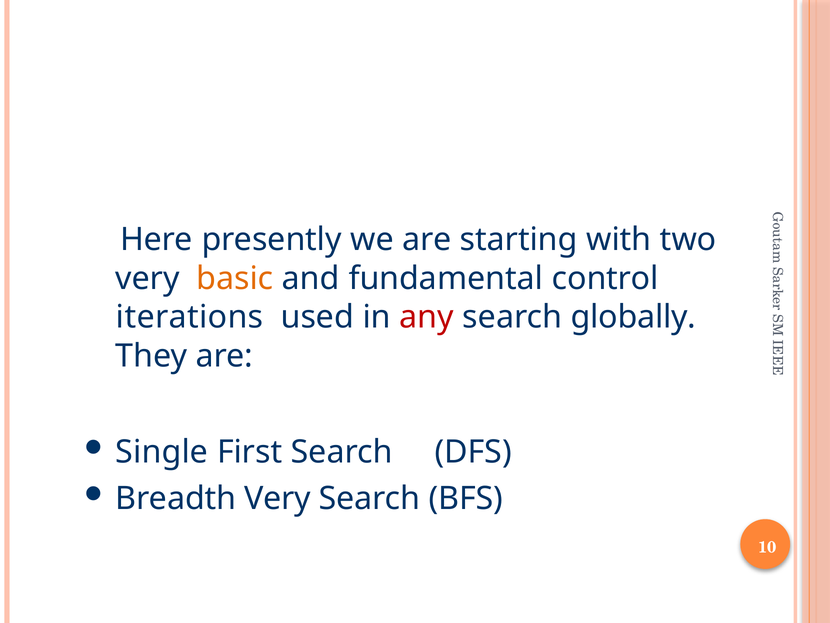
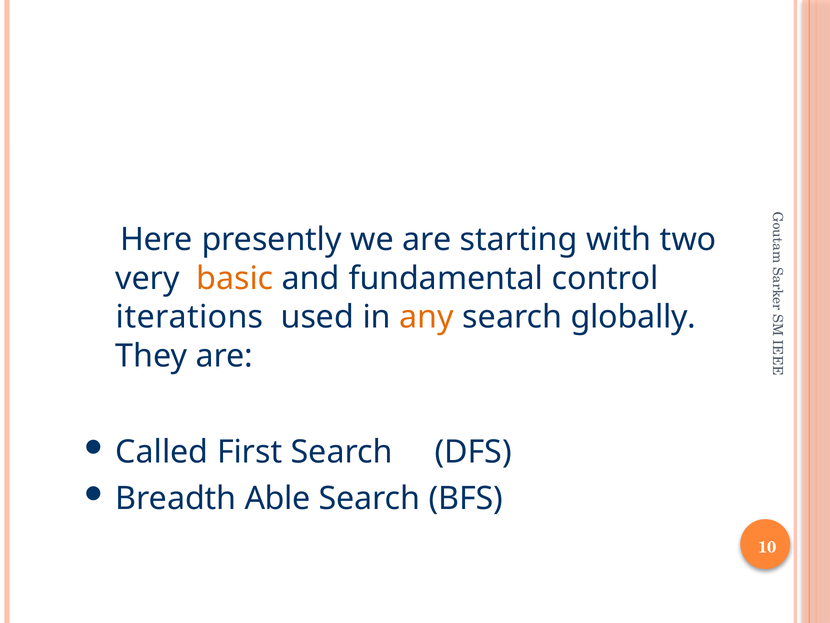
any colour: red -> orange (427, 317)
Single: Single -> Called (162, 452)
Breadth Very: Very -> Able (278, 498)
